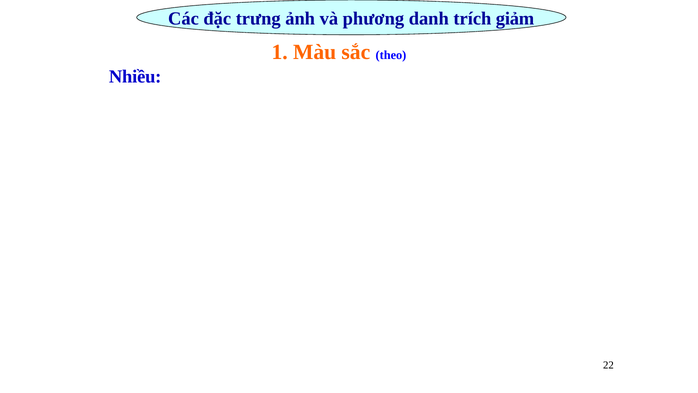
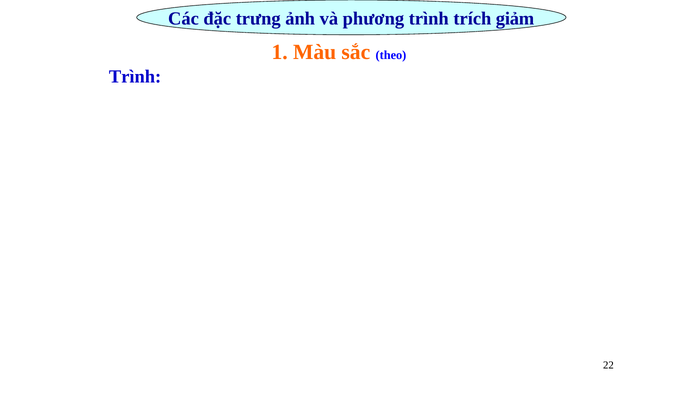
phương danh: danh -> trình (429, 19)
Nhiều: Nhiều -> Trình (135, 76)
